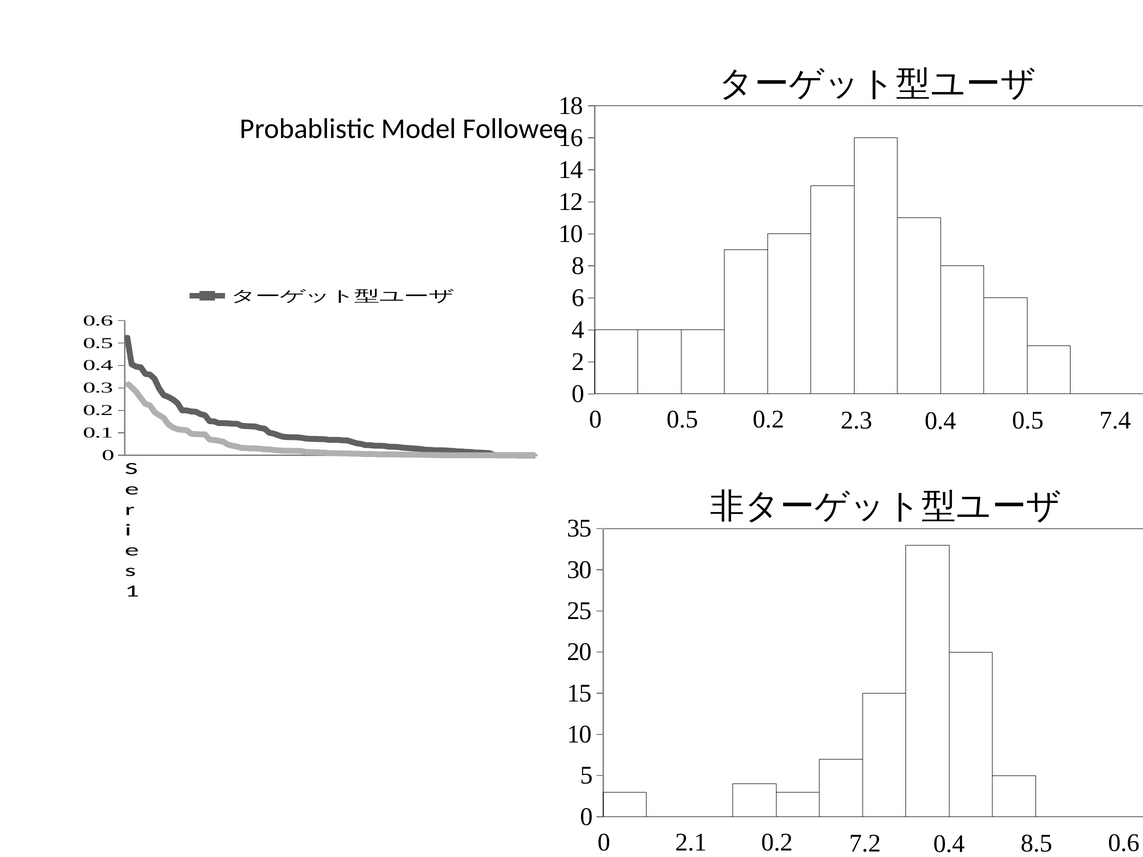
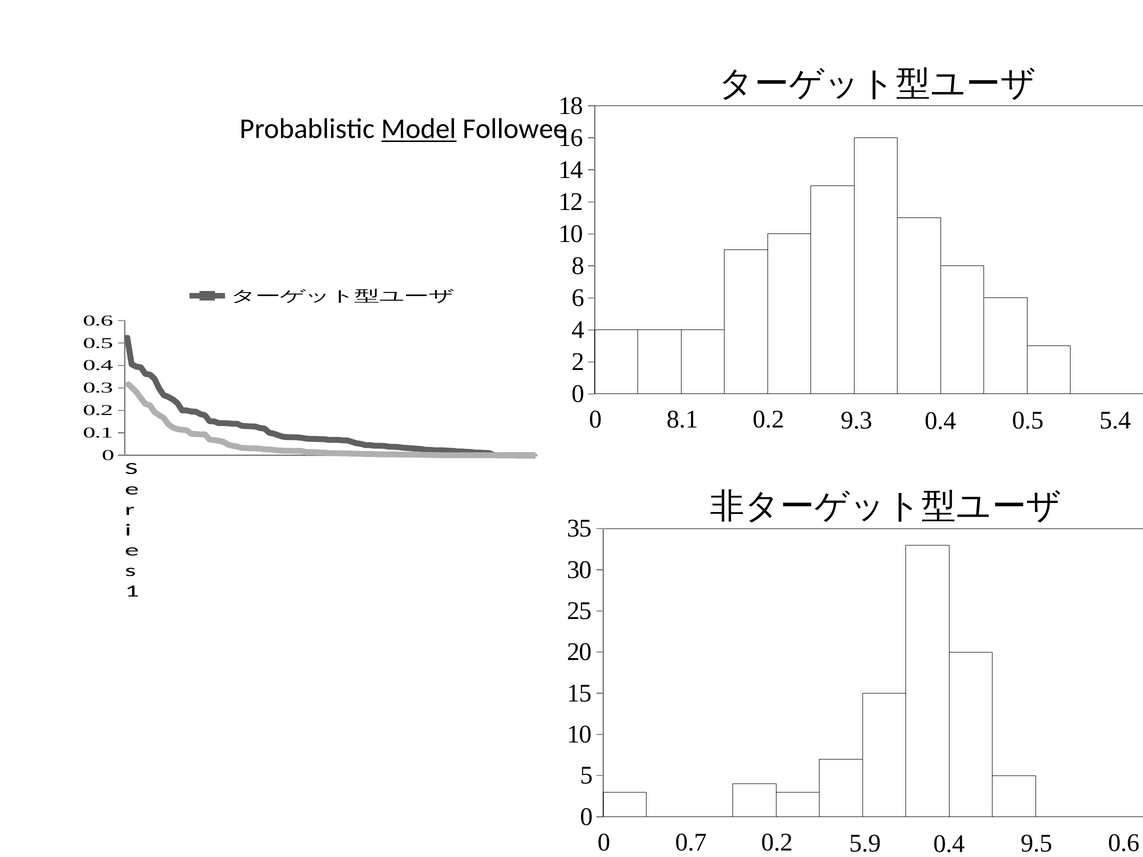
Model underline: none -> present (419, 129)
0.5: 0.5 -> 8.1 (682, 420)
2.3: 2.3 -> 9.3 (856, 421)
7.4: 7.4 -> 5.4 (1115, 420)
2.1: 2.1 -> 0.7 (691, 843)
7.2: 7.2 -> 5.9 (865, 844)
8.5: 8.5 -> 9.5 (1036, 844)
